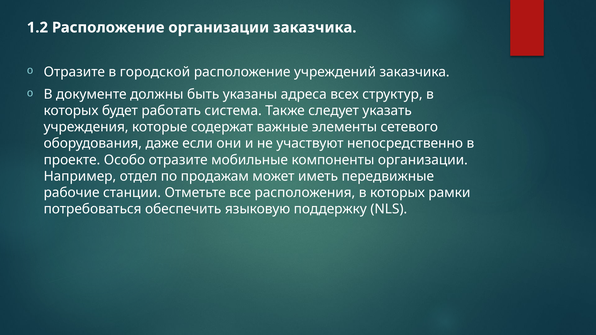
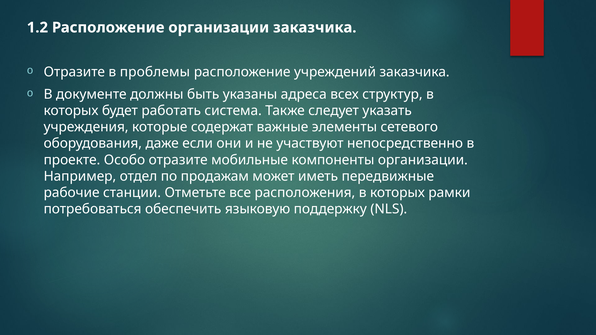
городской: городской -> проблемы (155, 72)
